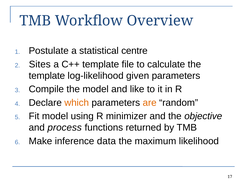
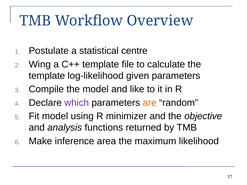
Sites: Sites -> Wing (40, 64)
which colour: orange -> purple (77, 103)
process: process -> analysis (65, 128)
data: data -> area (106, 141)
